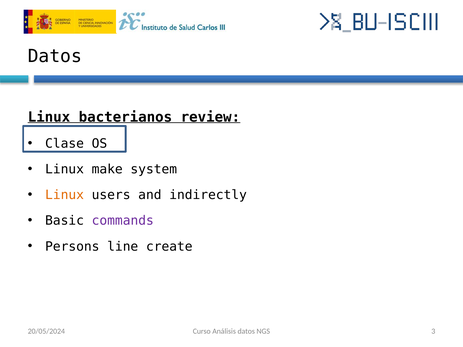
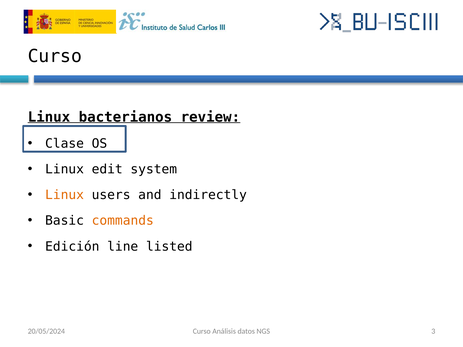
Datos: Datos -> Curso (55, 56)
make: make -> edit (107, 169)
commands colour: purple -> orange (123, 221)
Persons: Persons -> Edición (72, 247)
create: create -> listed (169, 247)
